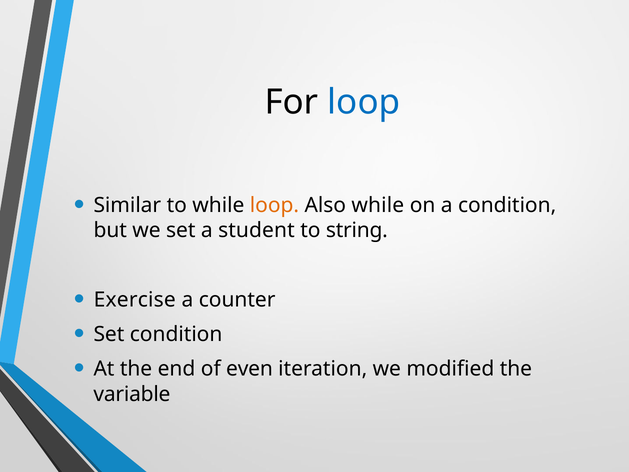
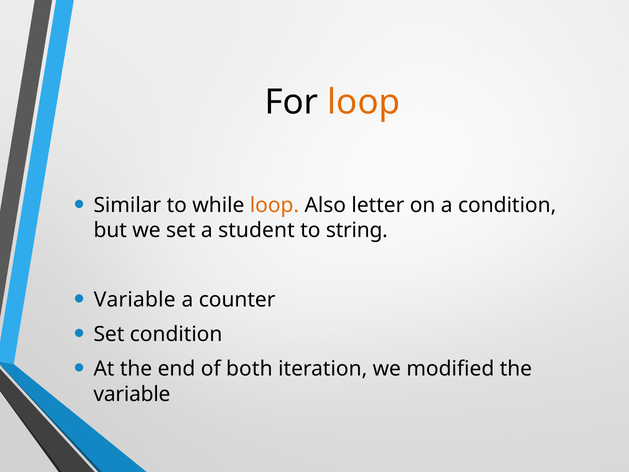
loop colour: blue -> orange (364, 102)
Also while: while -> letter (378, 205)
Exercise: Exercise -> Variable (135, 300)
even: even -> both (249, 369)
